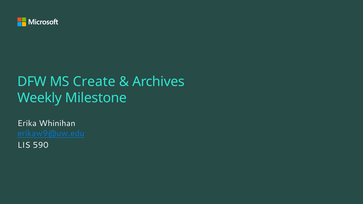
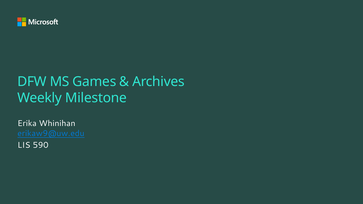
Create: Create -> Games (94, 82)
